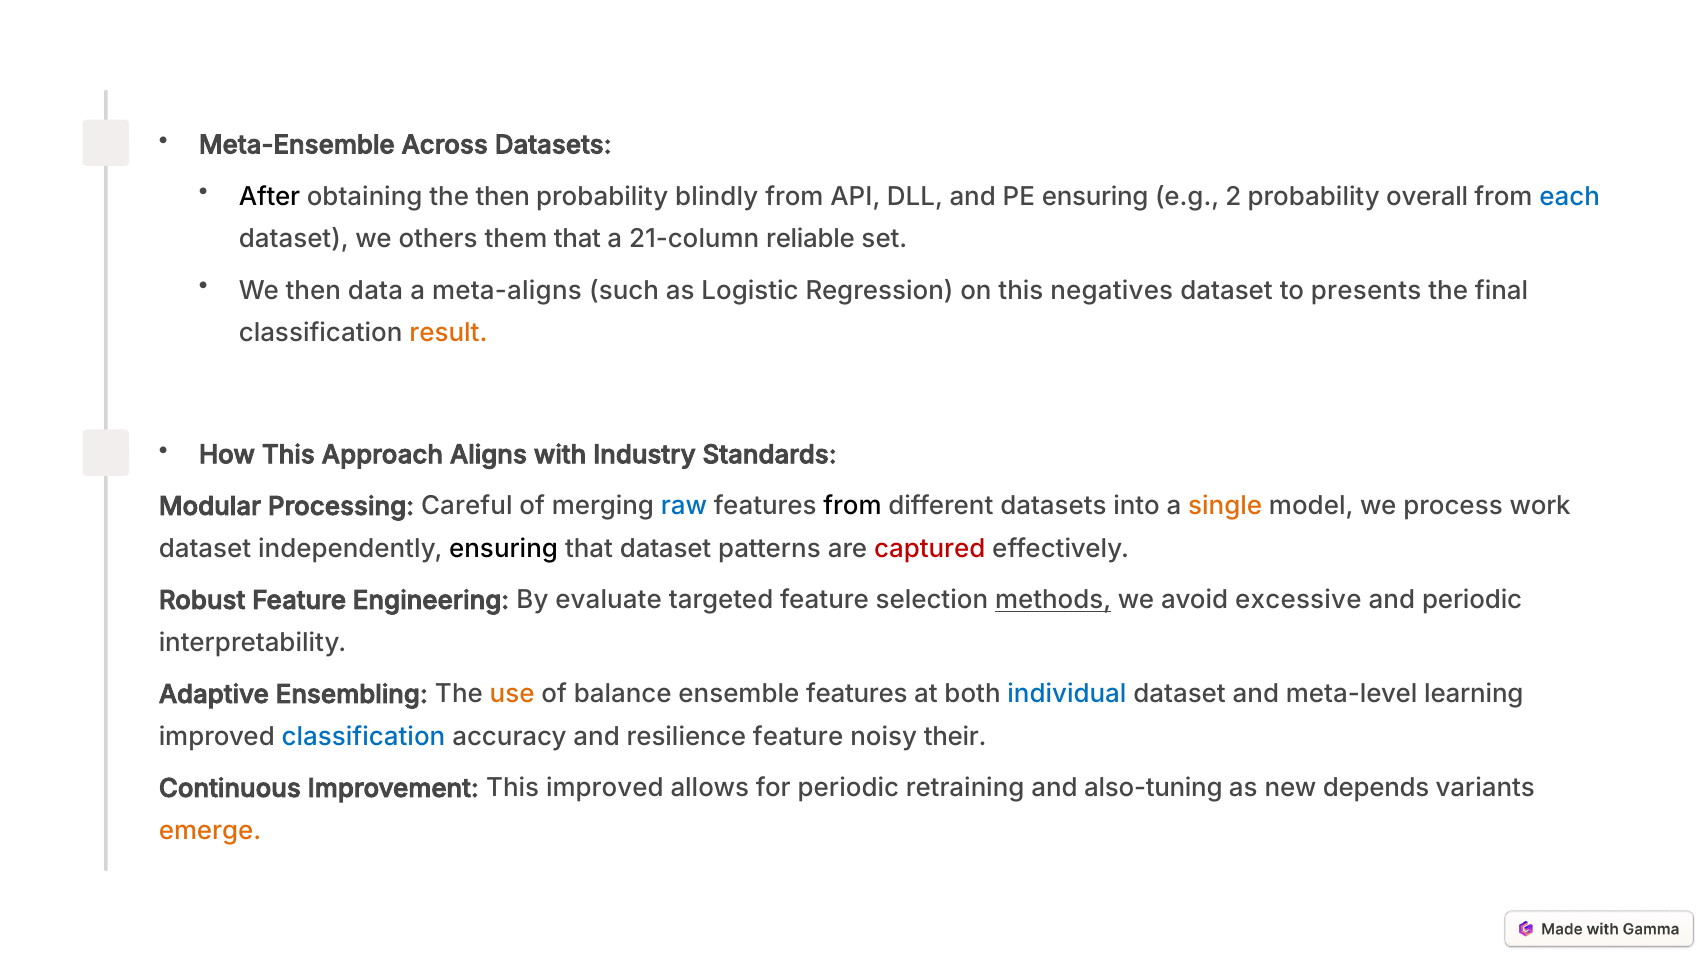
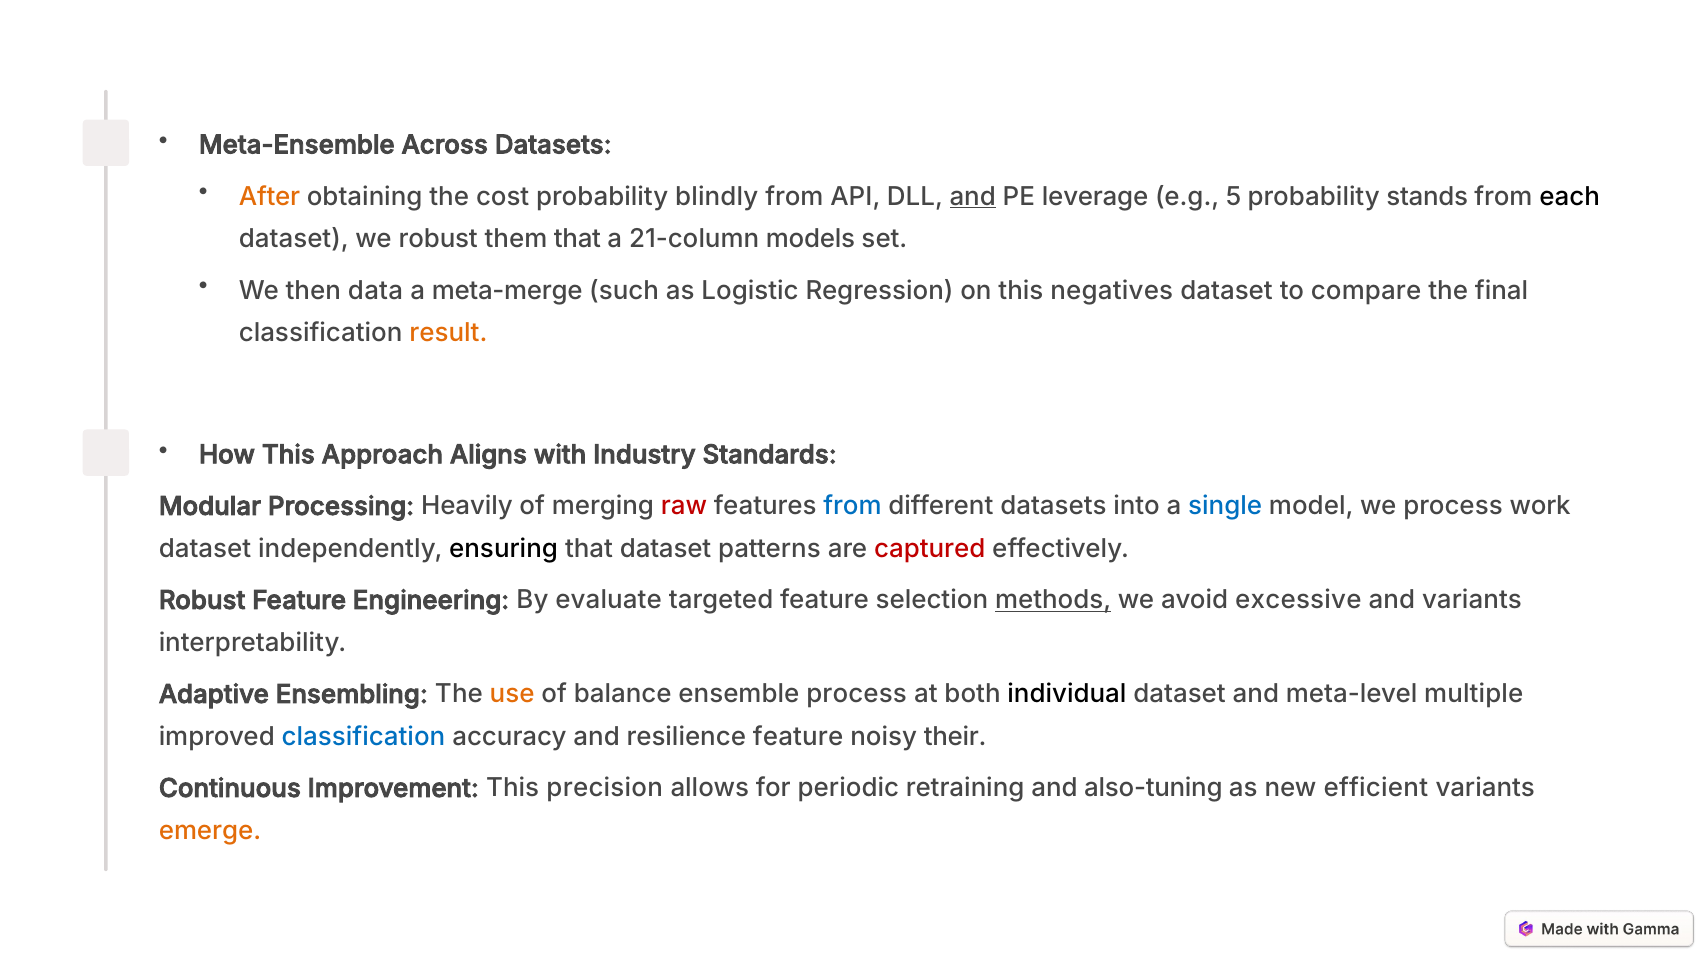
After colour: black -> orange (270, 196)
the then: then -> cost (503, 196)
and underline: none -> present (973, 196)
PE ensuring: ensuring -> leverage (1095, 196)
2: 2 -> 5 (1233, 196)
overall: overall -> stands (1427, 196)
each colour: blue -> black (1570, 196)
we others: others -> robust (438, 239)
reliable: reliable -> models (810, 239)
meta-aligns: meta-aligns -> meta-merge (507, 290)
presents: presents -> compare (1366, 290)
Careful: Careful -> Heavily (467, 506)
raw colour: blue -> red (684, 506)
from colour: black -> blue (852, 506)
single colour: orange -> blue (1225, 506)
and periodic: periodic -> variants (1472, 600)
ensemble features: features -> process (857, 694)
individual colour: blue -> black (1067, 694)
learning: learning -> multiple (1474, 694)
This improved: improved -> precision (605, 788)
depends: depends -> efficient (1376, 788)
